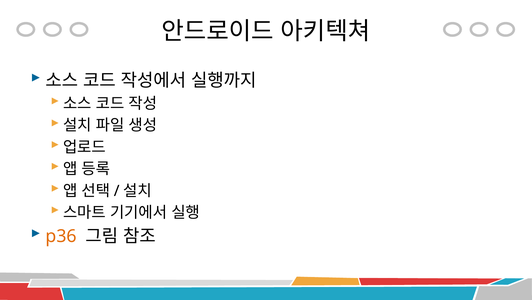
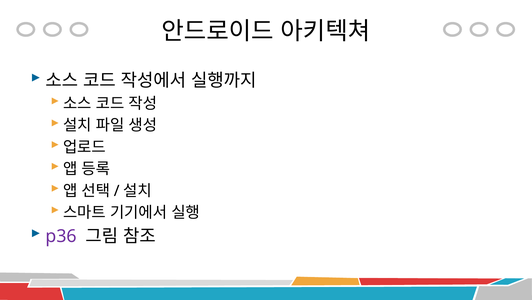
p36 colour: orange -> purple (61, 236)
